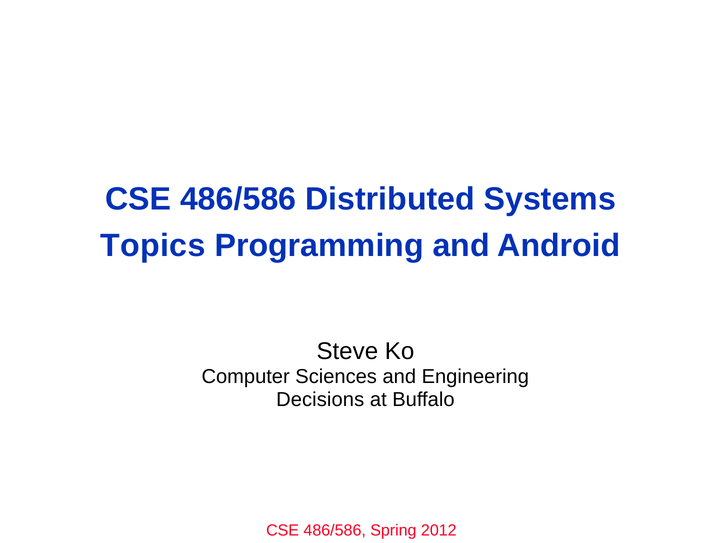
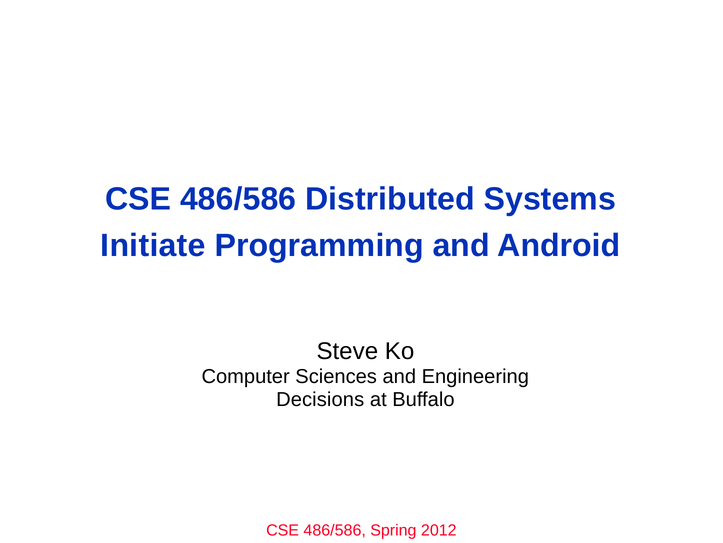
Topics: Topics -> Initiate (153, 245)
